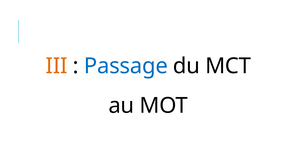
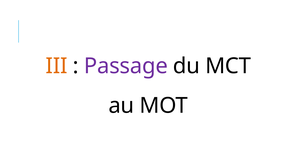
Passage colour: blue -> purple (126, 66)
